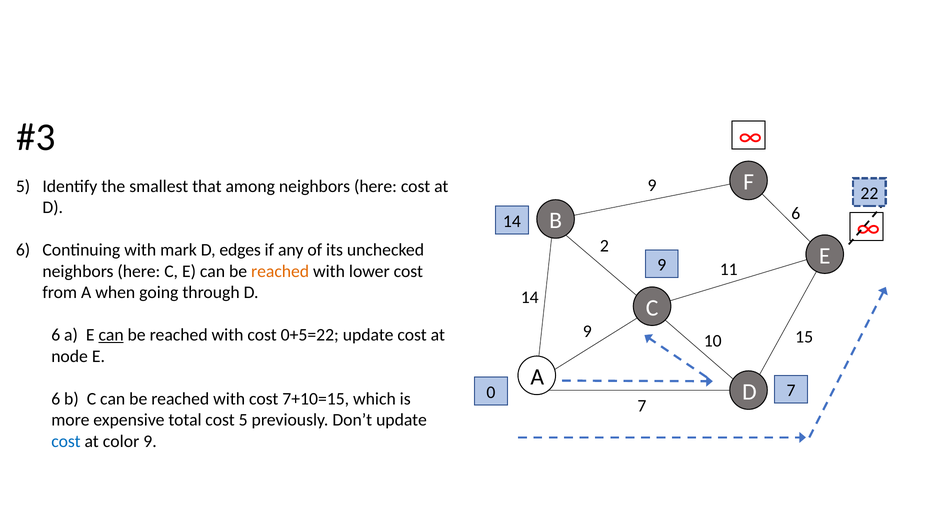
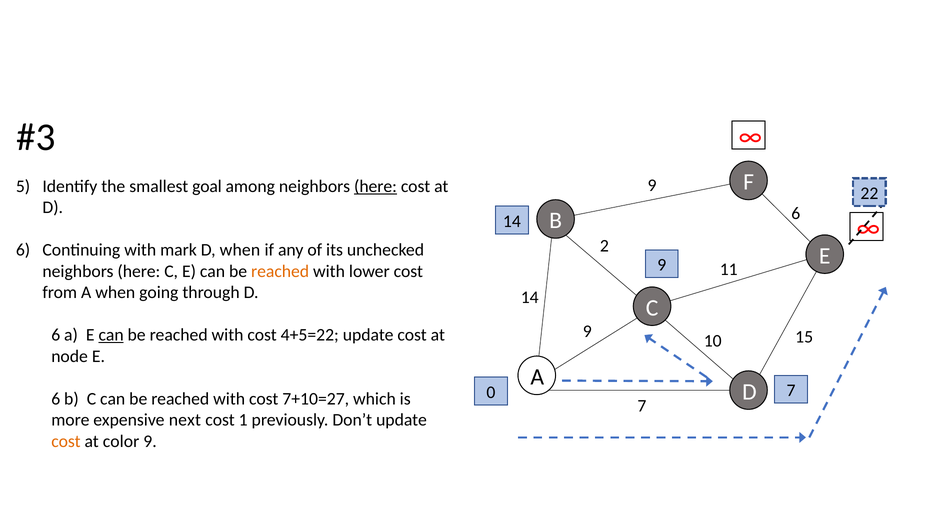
that: that -> goal (207, 186)
here underline: none -> present (375, 186)
D edges: edges -> when (240, 250)
0+5=22: 0+5=22 -> 4+5=22 (310, 335)
7+10=15: 7+10=15 -> 7+10=27 (316, 398)
total: total -> next (185, 420)
cost 5: 5 -> 1 (243, 420)
cost colour: blue -> orange (66, 441)
